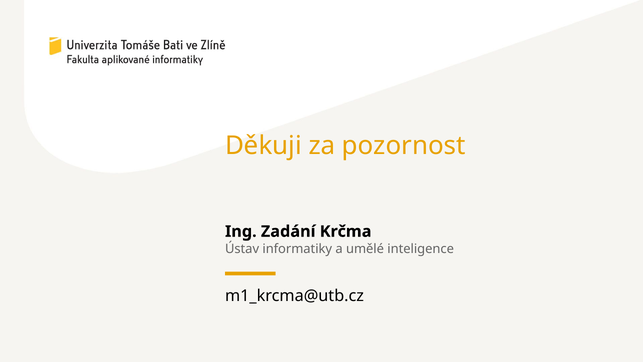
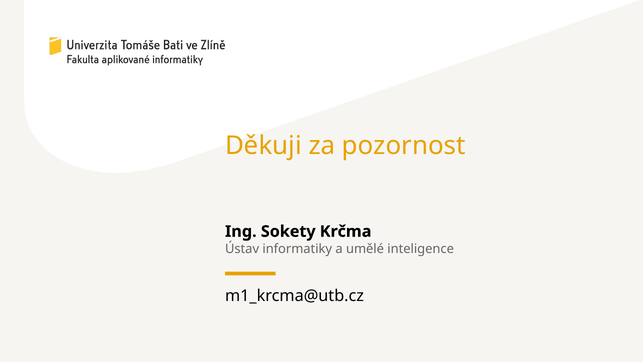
Zadání: Zadání -> Sokety (288, 231)
